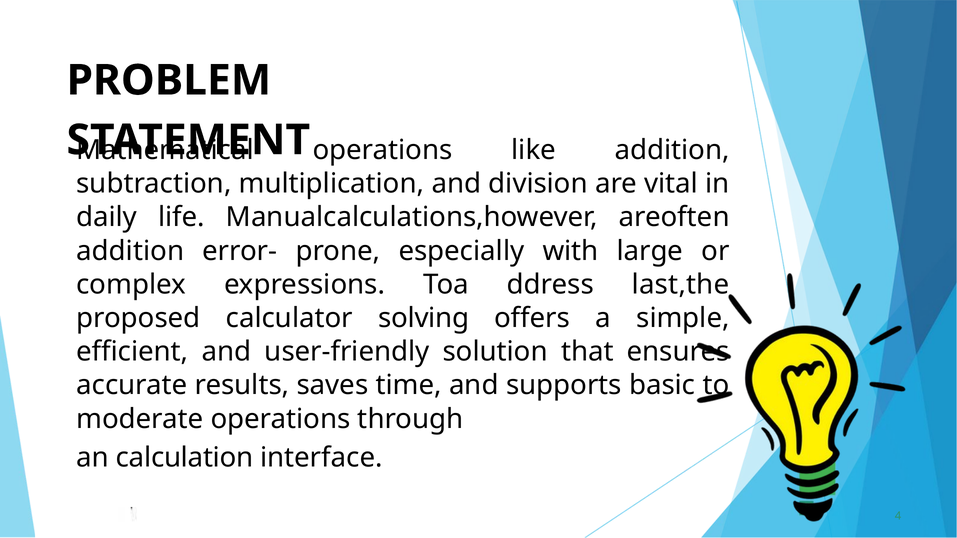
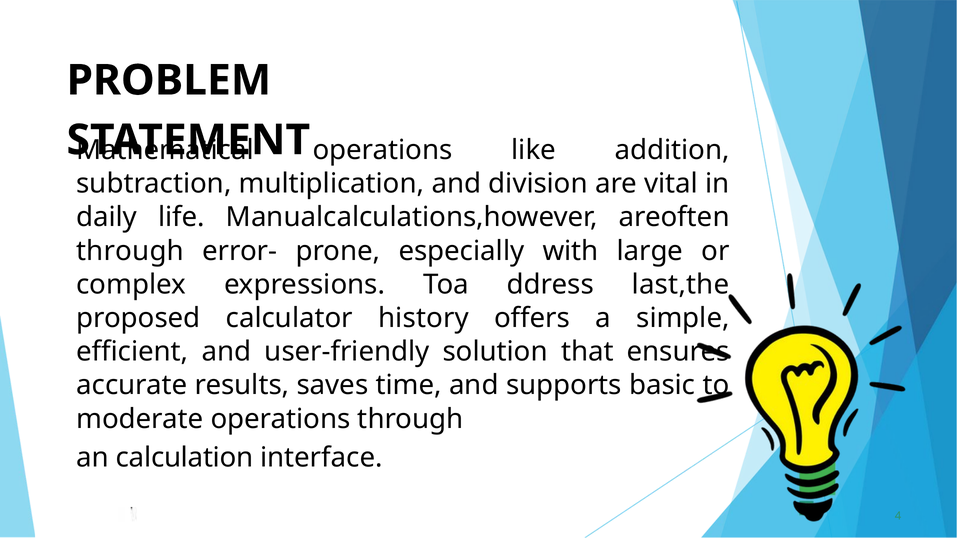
addition: addition -> through (130, 251)
solving: solving -> history (423, 318)
